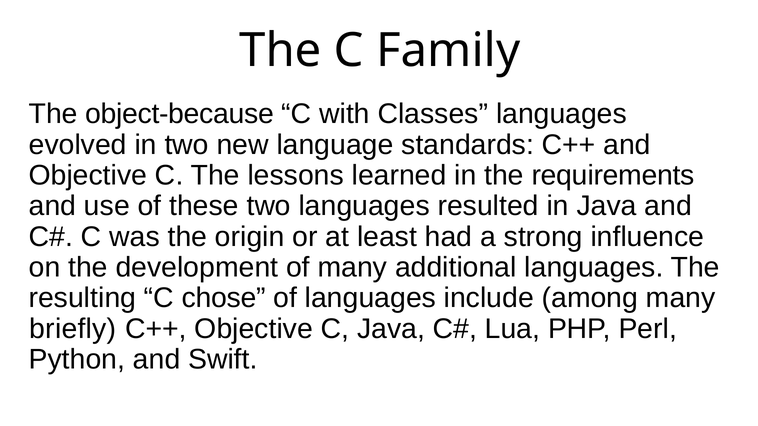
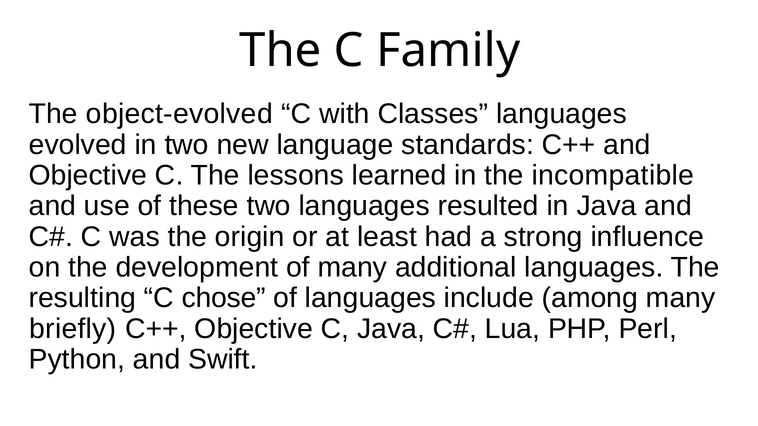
object-because: object-because -> object-evolved (179, 114)
requirements: requirements -> incompatible (613, 176)
